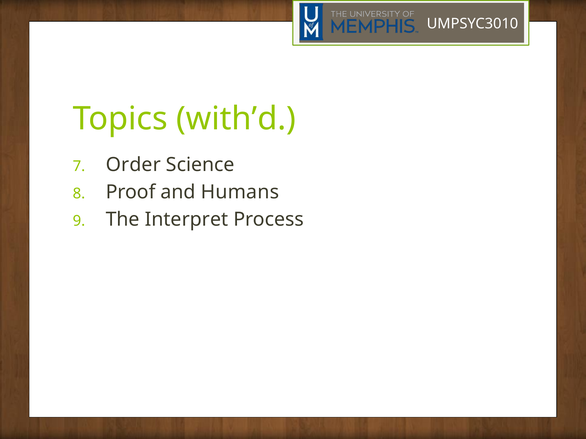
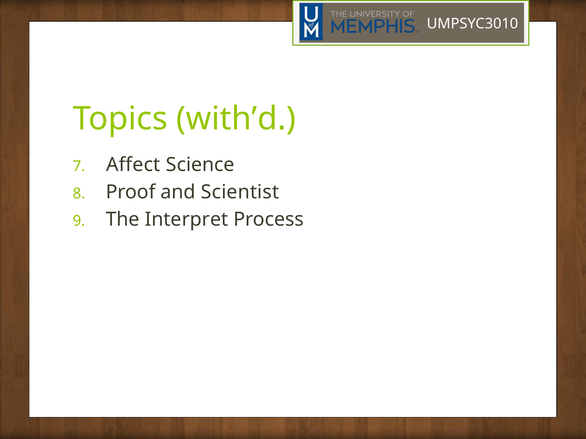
Order: Order -> Affect (133, 165)
Humans: Humans -> Scientist (240, 192)
